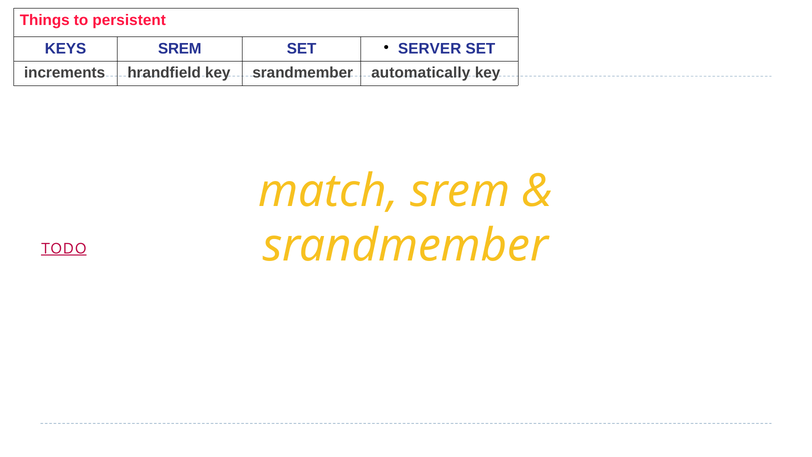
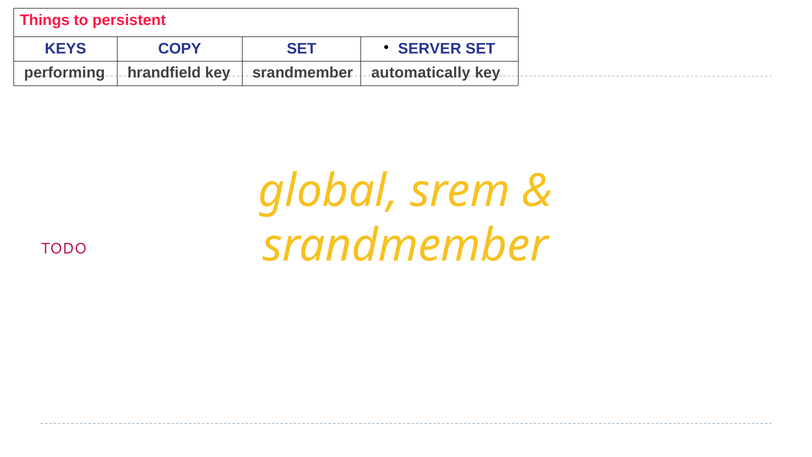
KEYS SREM: SREM -> COPY (180, 48)
increments: increments -> performing (65, 73)
match: match -> global (328, 191)
TODO underline: present -> none (64, 248)
